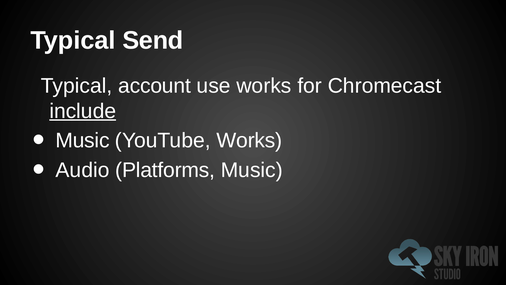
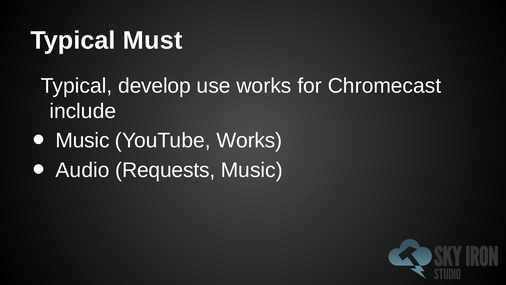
Send: Send -> Must (153, 40)
account: account -> develop (155, 86)
include underline: present -> none (83, 111)
Platforms: Platforms -> Requests (165, 170)
